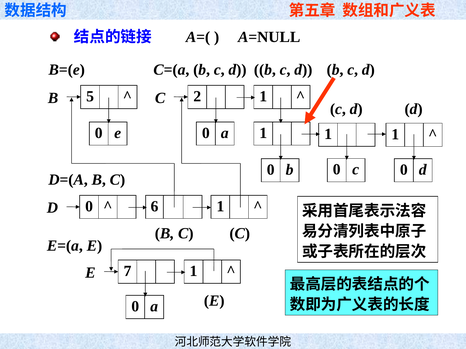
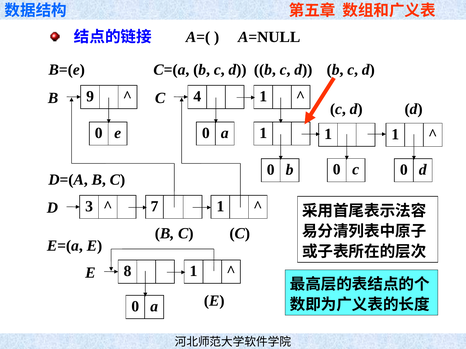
5: 5 -> 9 (90, 96)
2: 2 -> 4 (197, 96)
0: 0 -> 3 (89, 207)
6: 6 -> 7 (154, 207)
7: 7 -> 8 (128, 271)
